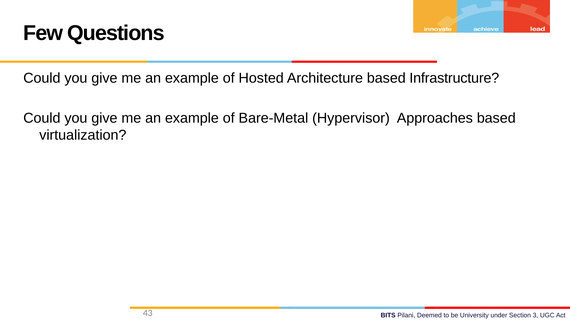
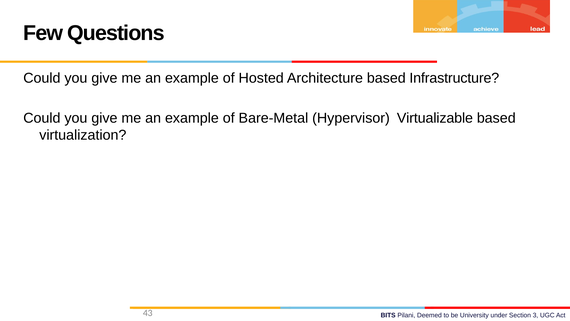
Approaches: Approaches -> Virtualizable (435, 118)
